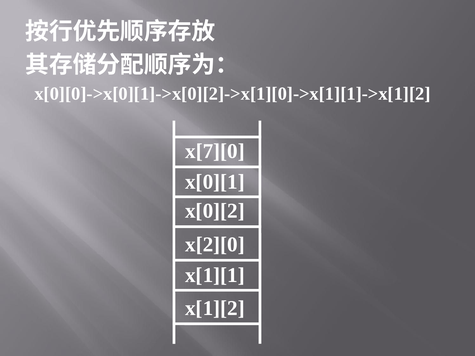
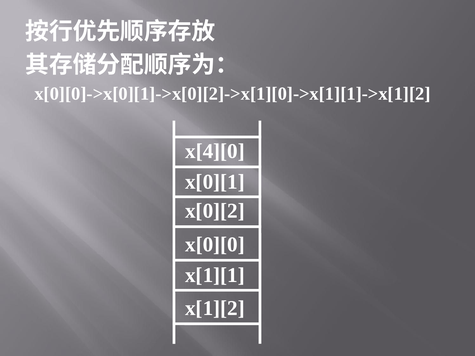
x[7][0: x[7][0 -> x[4][0 (215, 151)
x[2][0: x[2][0 -> x[0][0 (215, 245)
